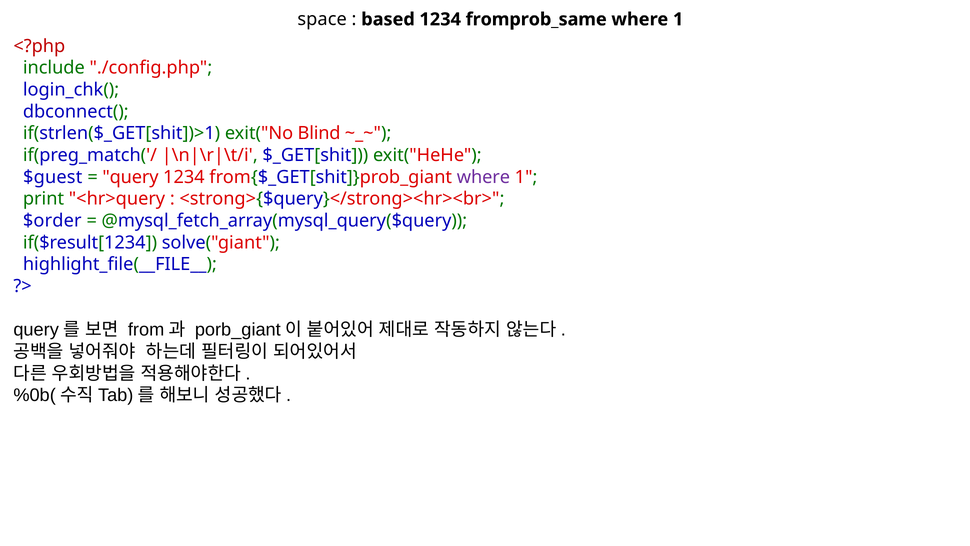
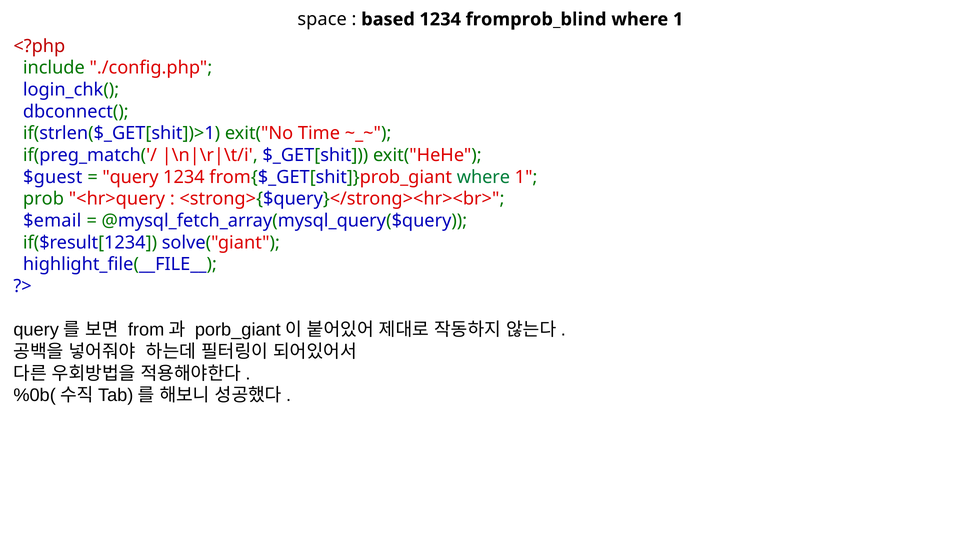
fromprob_same: fromprob_same -> fromprob_blind (536, 19)
Blind: Blind -> Time (319, 133)
where colour: purple -> green (483, 177)
print: print -> prob (43, 199)
$order: $order -> $email (52, 221)
